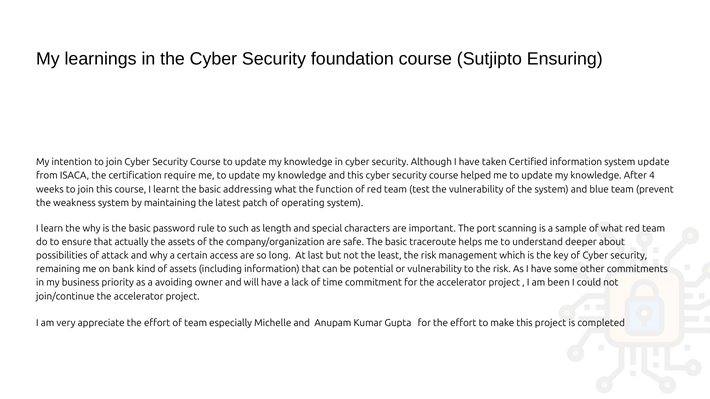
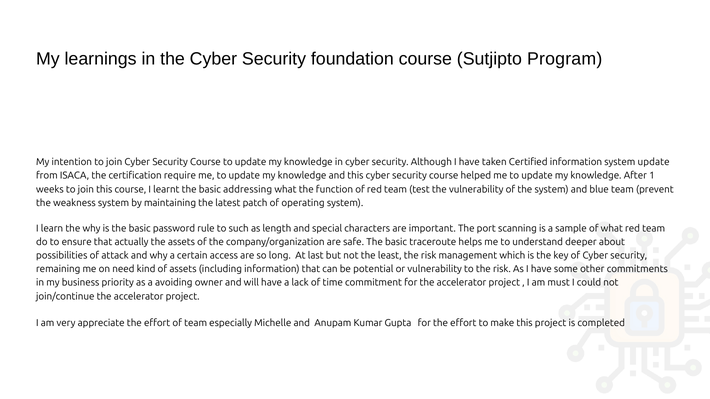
Ensuring: Ensuring -> Program (565, 59)
4: 4 -> 1 (652, 176)
bank: bank -> need (123, 269)
been: been -> must (559, 283)
